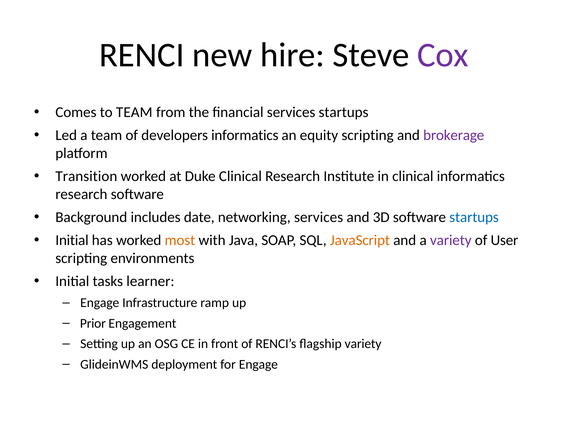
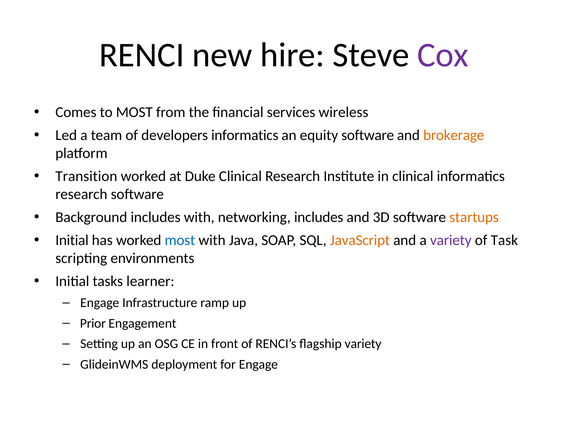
to TEAM: TEAM -> MOST (134, 112)
services startups: startups -> wireless (344, 112)
equity scripting: scripting -> software (368, 135)
brokerage colour: purple -> orange (454, 135)
includes date: date -> with (199, 217)
networking services: services -> includes (319, 217)
startups colour: blue -> orange (474, 217)
most colour: orange -> blue (180, 240)
User: User -> Task (504, 240)
